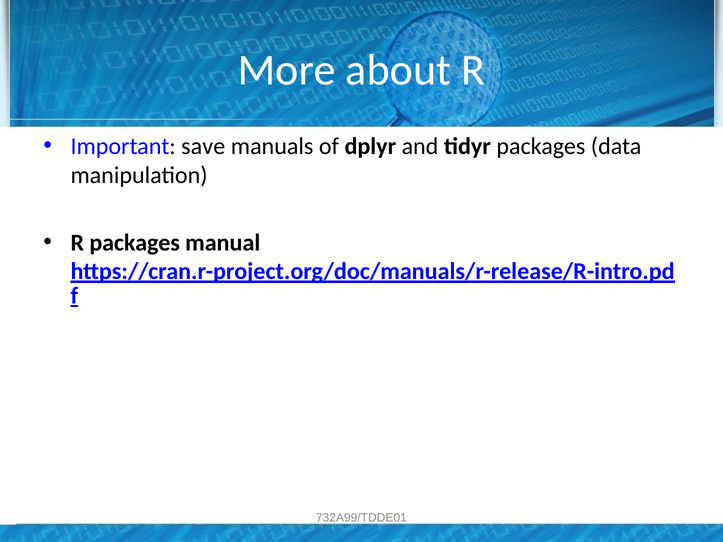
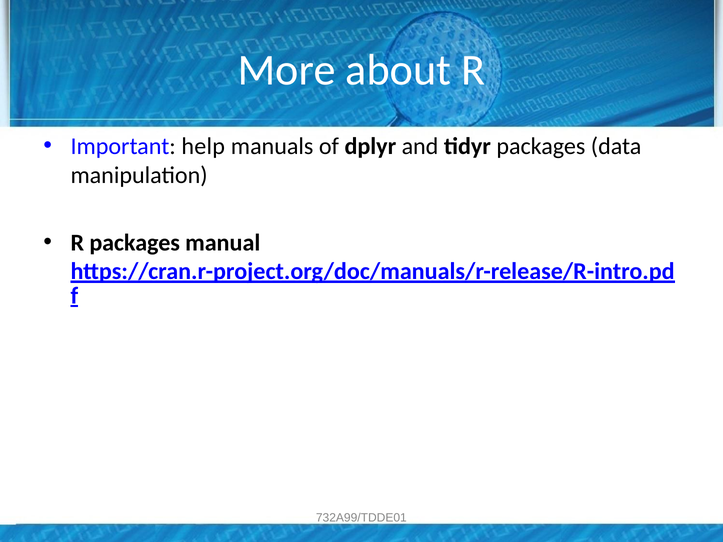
save: save -> help (203, 146)
